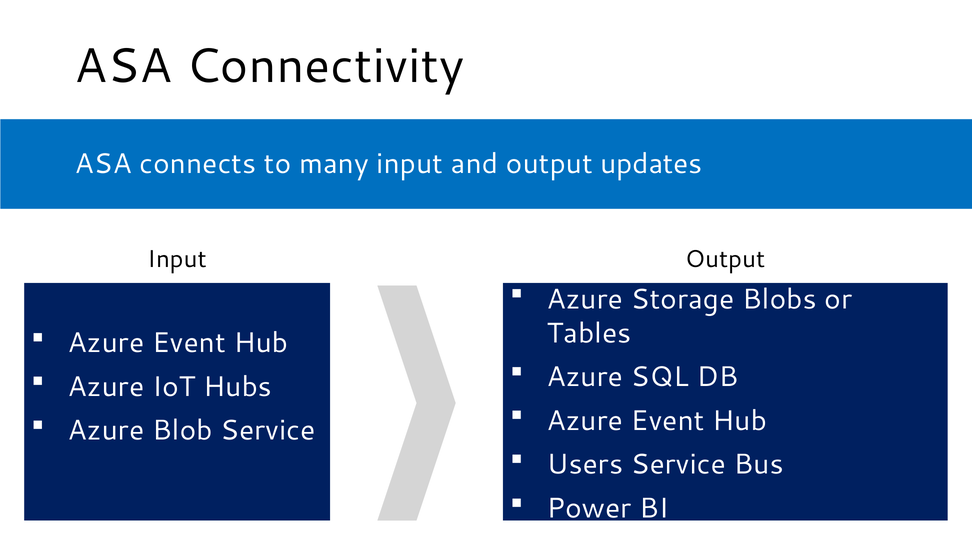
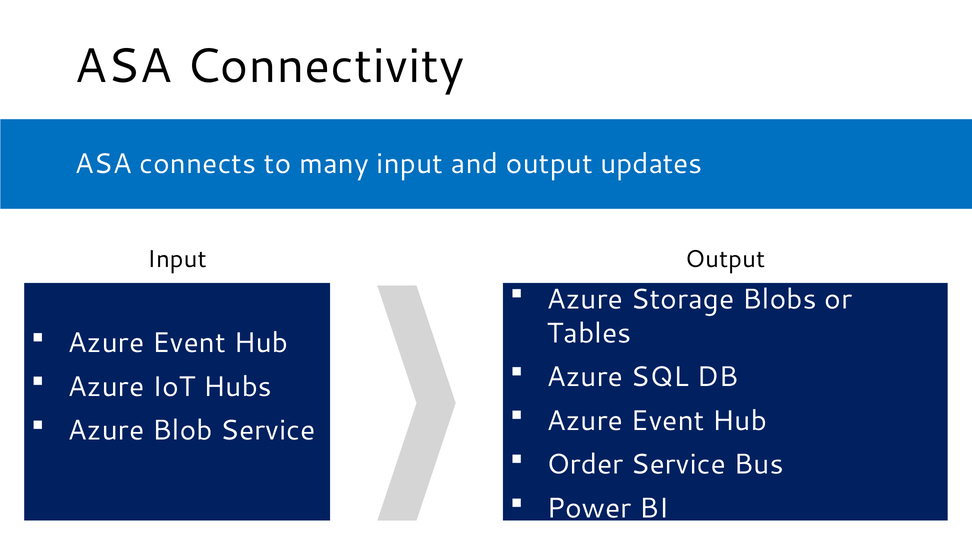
Users: Users -> Order (585, 464)
